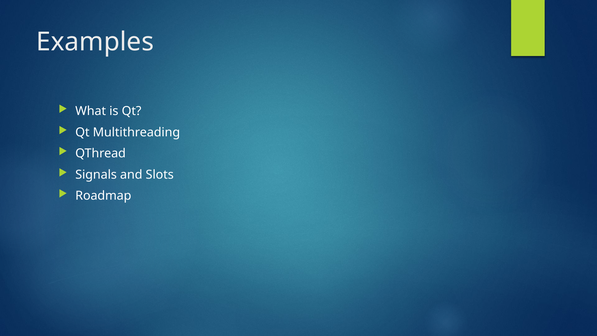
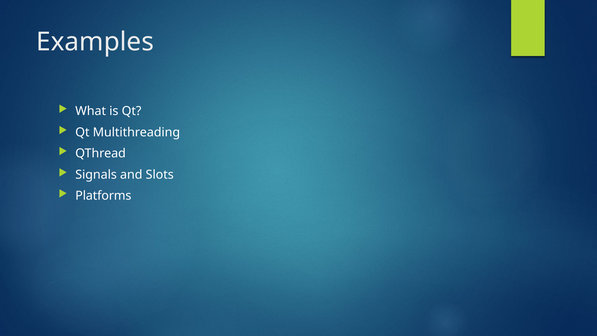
Roadmap: Roadmap -> Platforms (103, 196)
